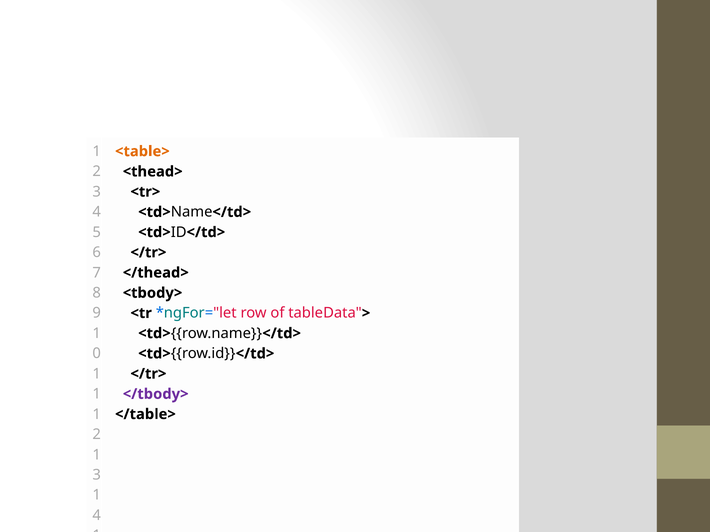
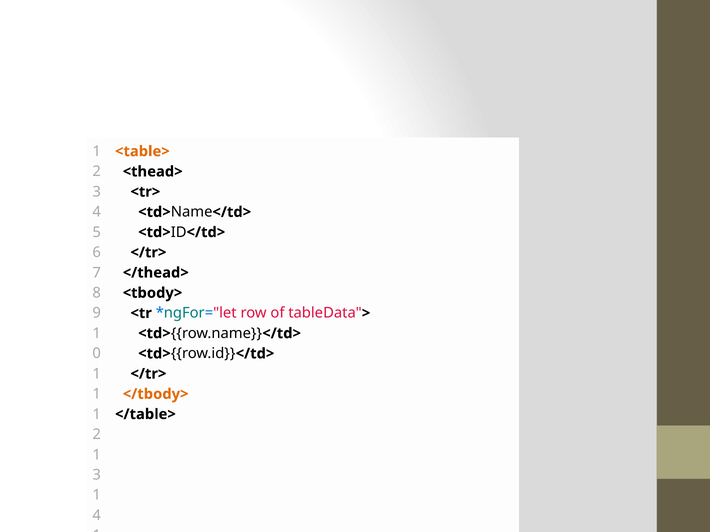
</tbody> colour: purple -> orange (156, 394)
